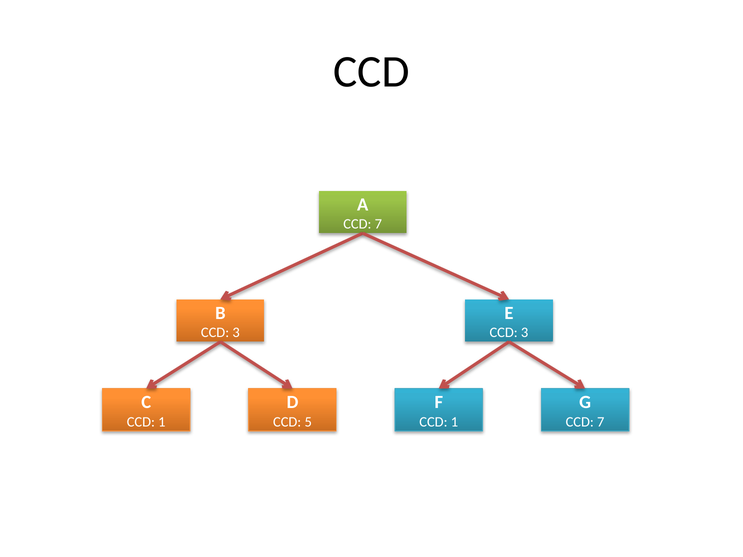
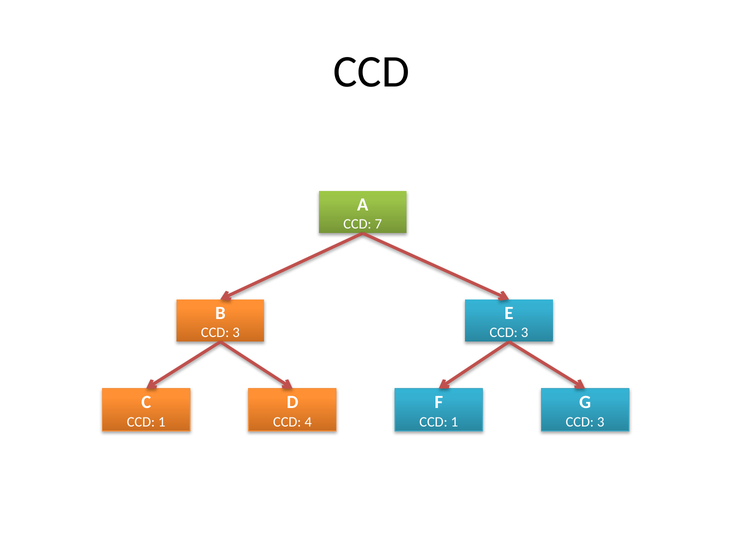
5: 5 -> 4 (308, 422)
7: 7 -> 3 (601, 422)
